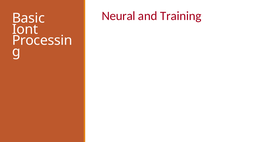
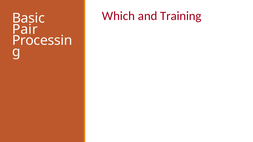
Neural: Neural -> Which (118, 16)
Iont: Iont -> Pair (25, 29)
